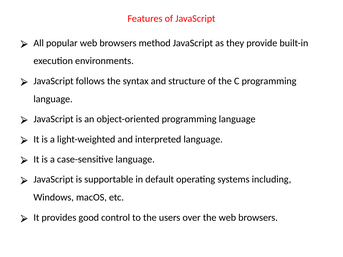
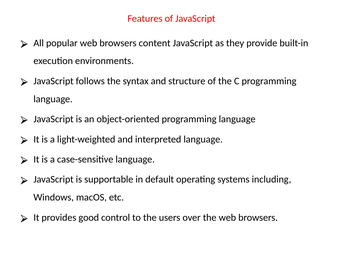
method: method -> content (155, 43)
